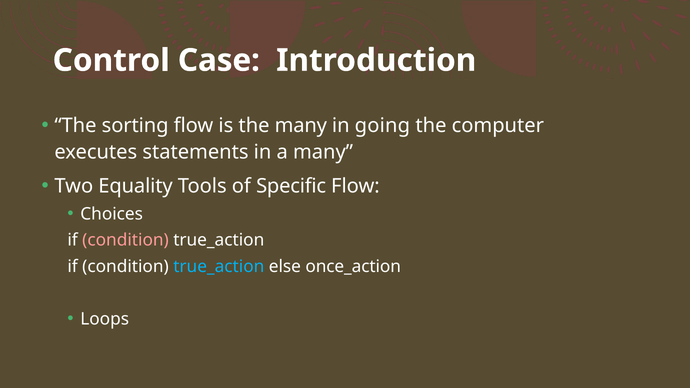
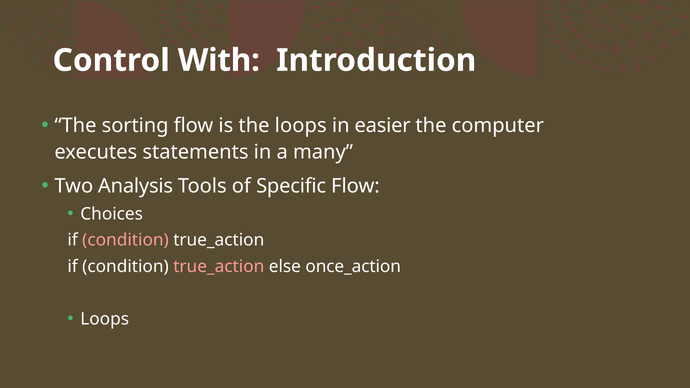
Case: Case -> With (219, 60)
the many: many -> loops (301, 126)
going: going -> easier (383, 126)
Equality: Equality -> Analysis (136, 186)
true_action colour: light blue -> pink (219, 267)
